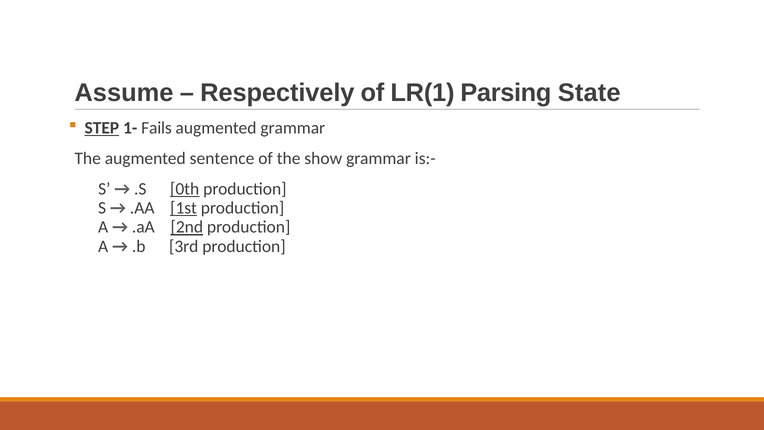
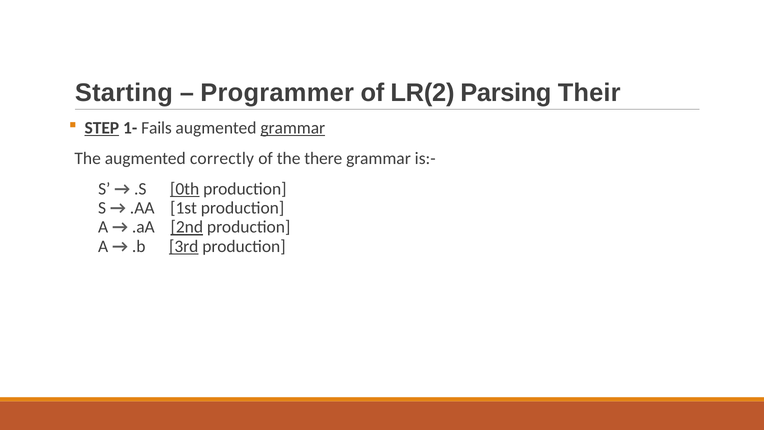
Assume: Assume -> Starting (124, 93)
Respectively: Respectively -> Programmer (277, 93)
LR(1: LR(1 -> LR(2 (422, 93)
State: State -> Their (589, 93)
grammar underline: none -> present (293, 128)
sentence: sentence -> correctly (222, 158)
show: show -> there (323, 158)
1st underline: present -> none (184, 208)
3rd underline: none -> present (184, 246)
